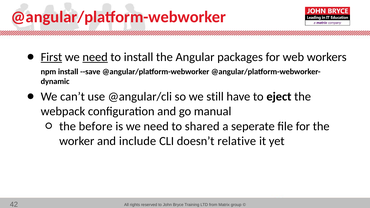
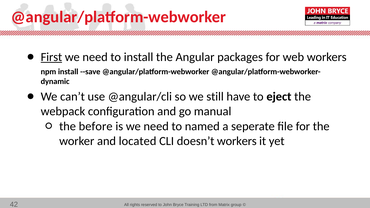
need underline: present -> none (95, 57)
shared: shared -> named (202, 126)
include: include -> located (138, 141)
doesn’t relative: relative -> workers (237, 141)
